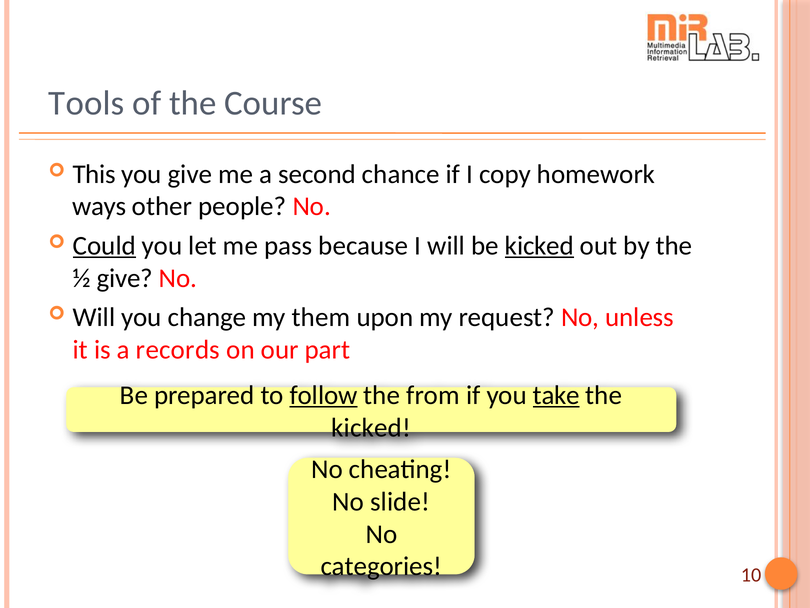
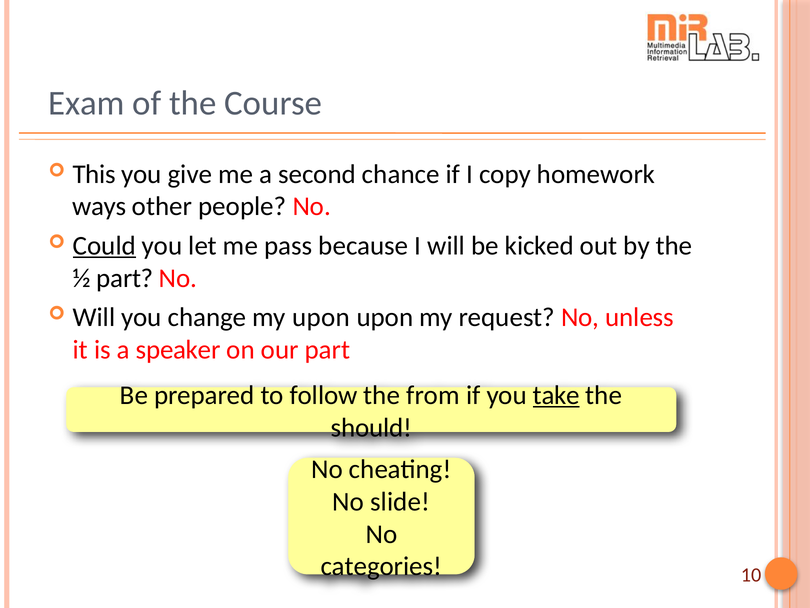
Tools: Tools -> Exam (87, 103)
kicked underline: present -> none (539, 246)
½ give: give -> part (125, 278)
my them: them -> upon (321, 317)
records: records -> speaker (178, 349)
follow underline: present -> none (324, 395)
kicked: kicked -> should (371, 427)
